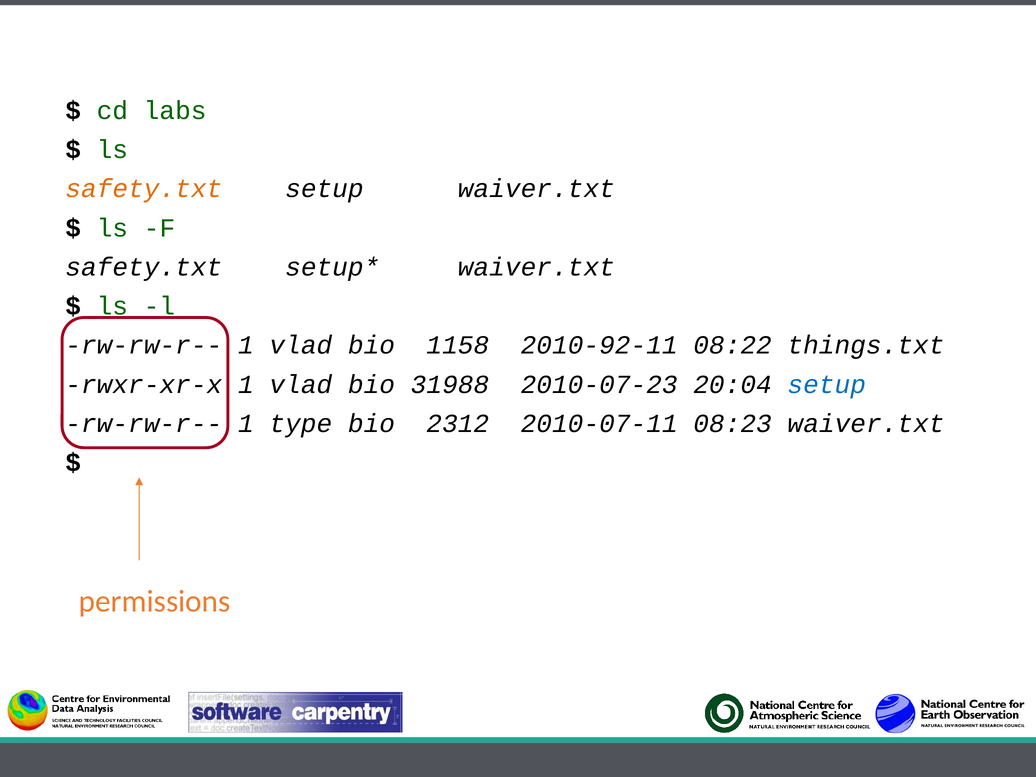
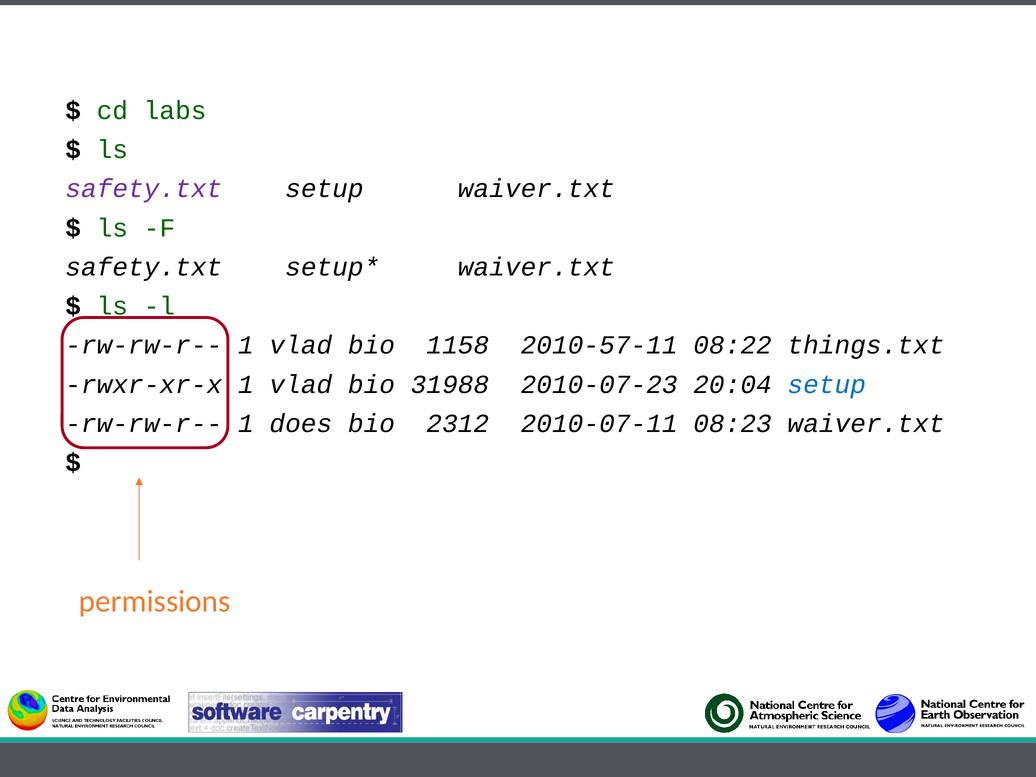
safety.txt colour: orange -> purple (144, 189)
2010-92-11: 2010-92-11 -> 2010-57-11 (599, 345)
type: type -> does (301, 424)
